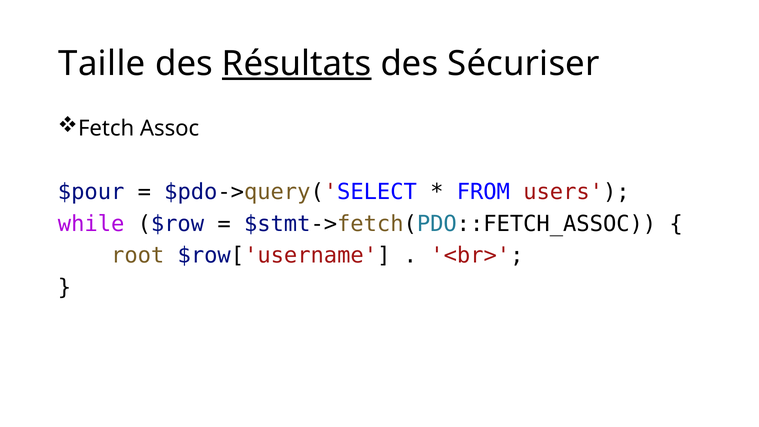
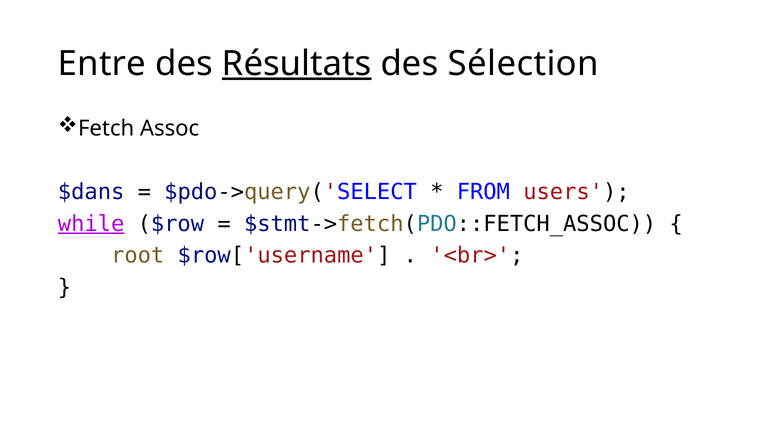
Taille: Taille -> Entre (102, 64)
Sécuriser: Sécuriser -> Sélection (523, 64)
$pour: $pour -> $dans (91, 192)
while underline: none -> present (91, 224)
